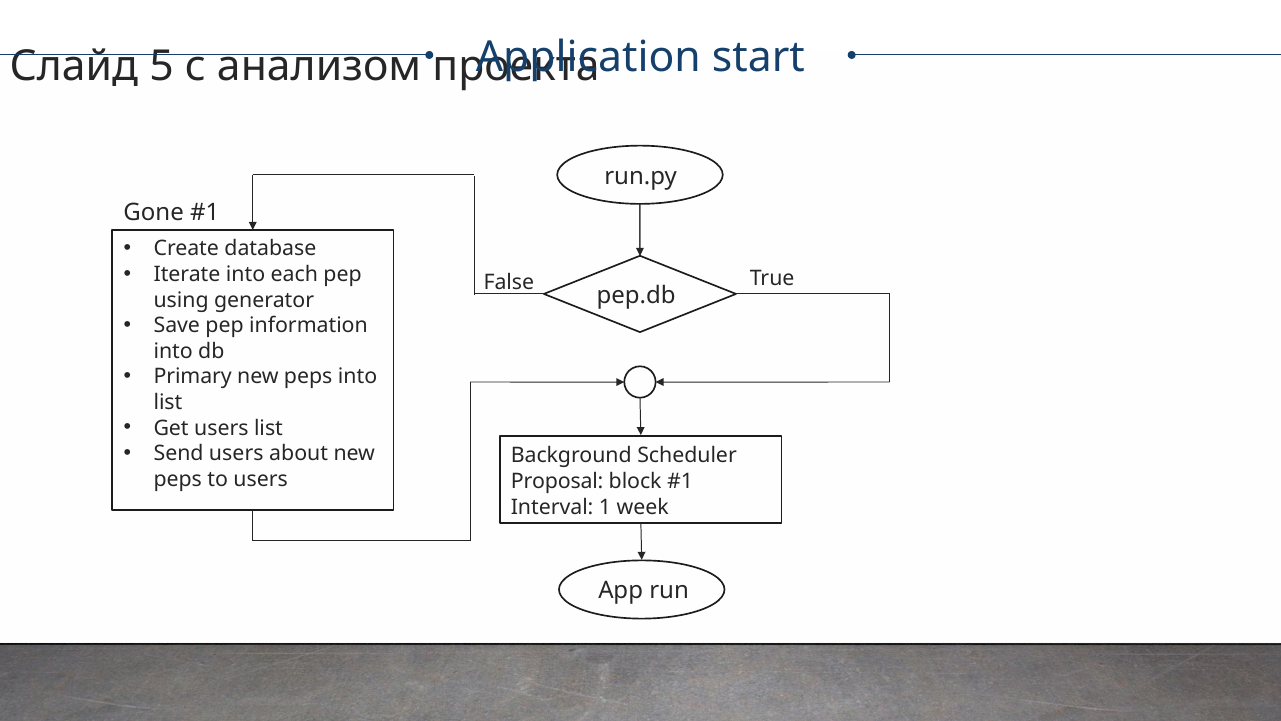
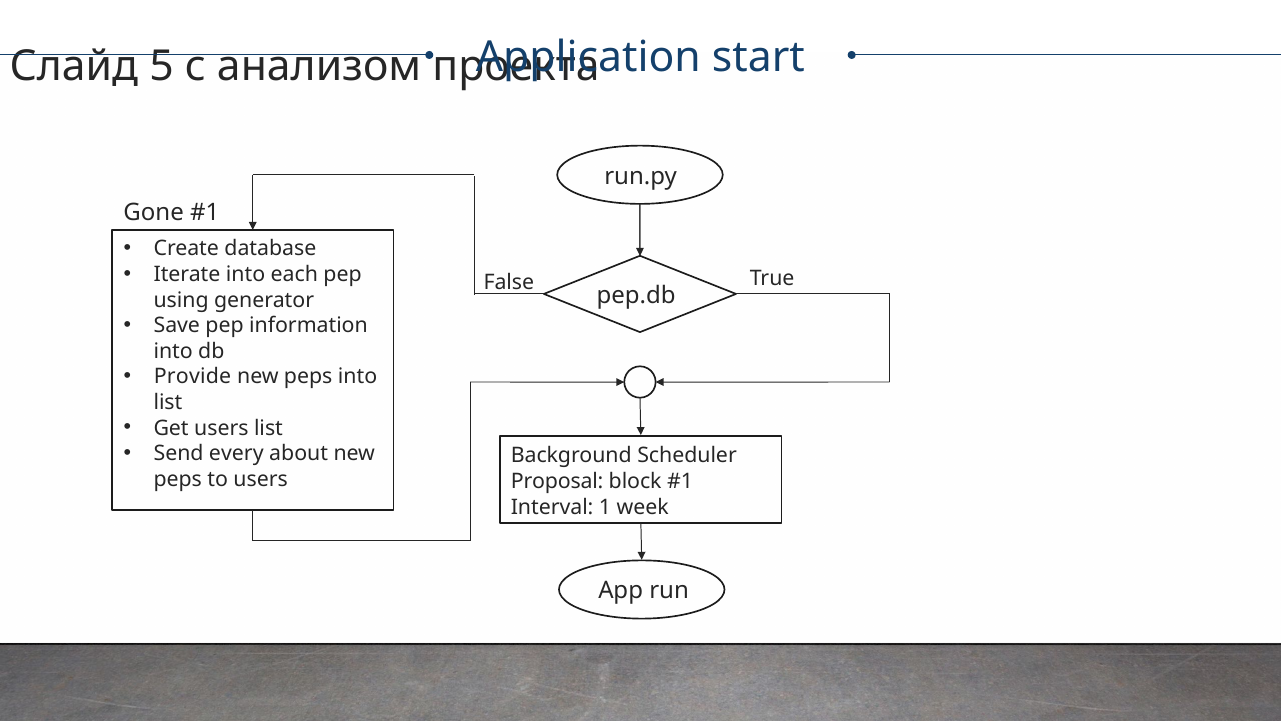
Primary: Primary -> Provide (192, 377)
Send users: users -> every (236, 453)
